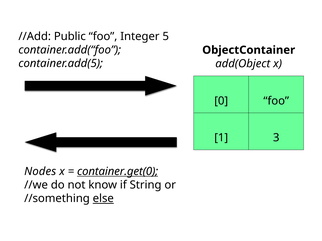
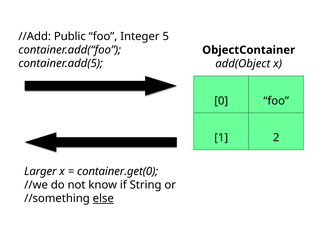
3: 3 -> 2 (276, 138)
Nodes: Nodes -> Larger (40, 172)
container.get(0 underline: present -> none (118, 172)
